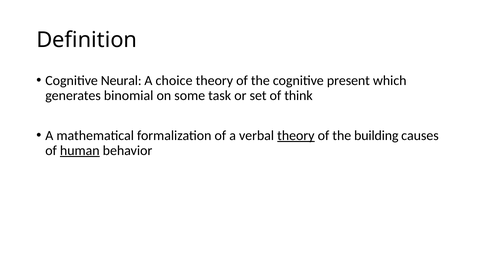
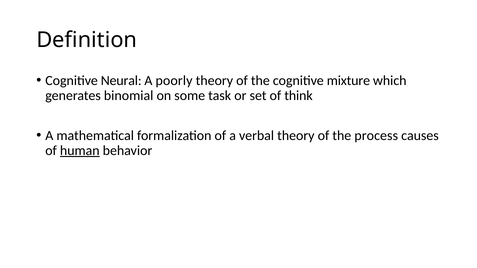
choice: choice -> poorly (174, 81)
present: present -> mixture (348, 81)
theory underline: present -> none (296, 136)
building: building -> process (376, 136)
